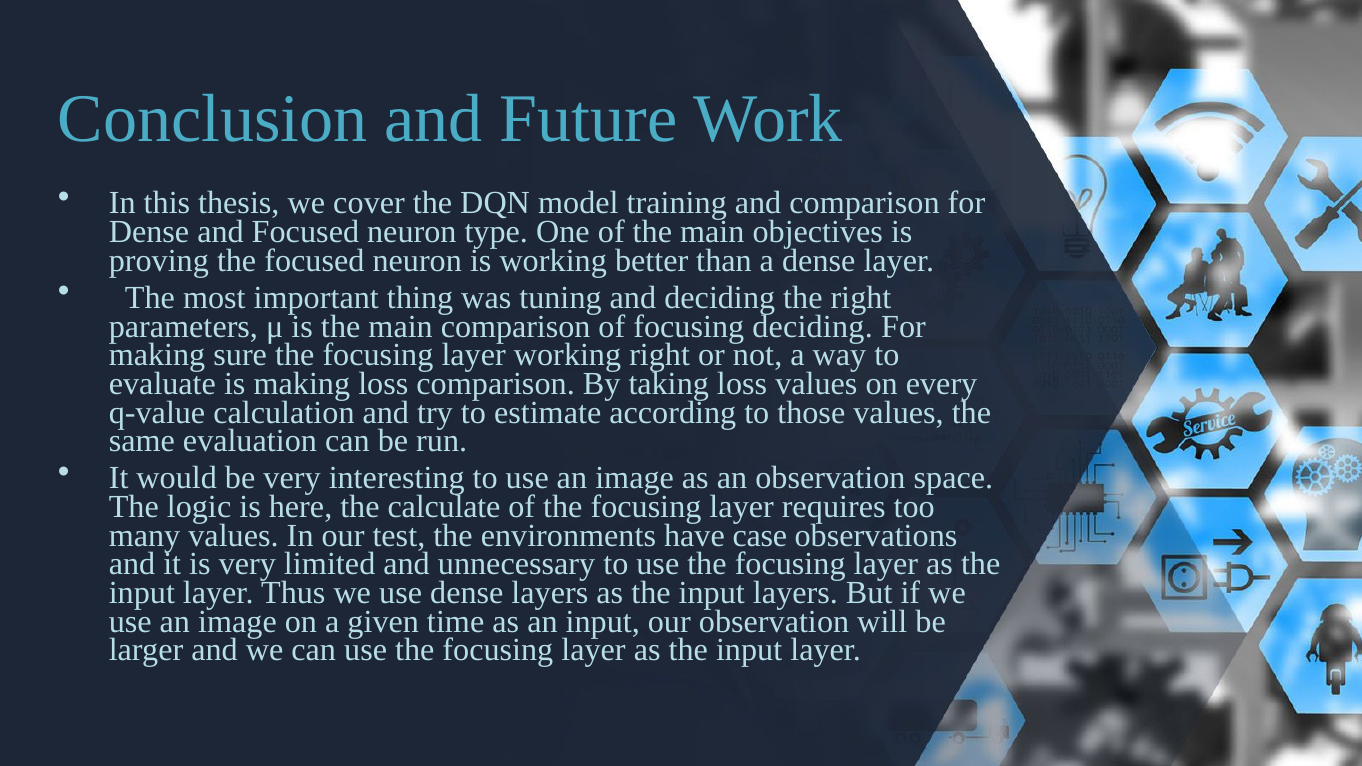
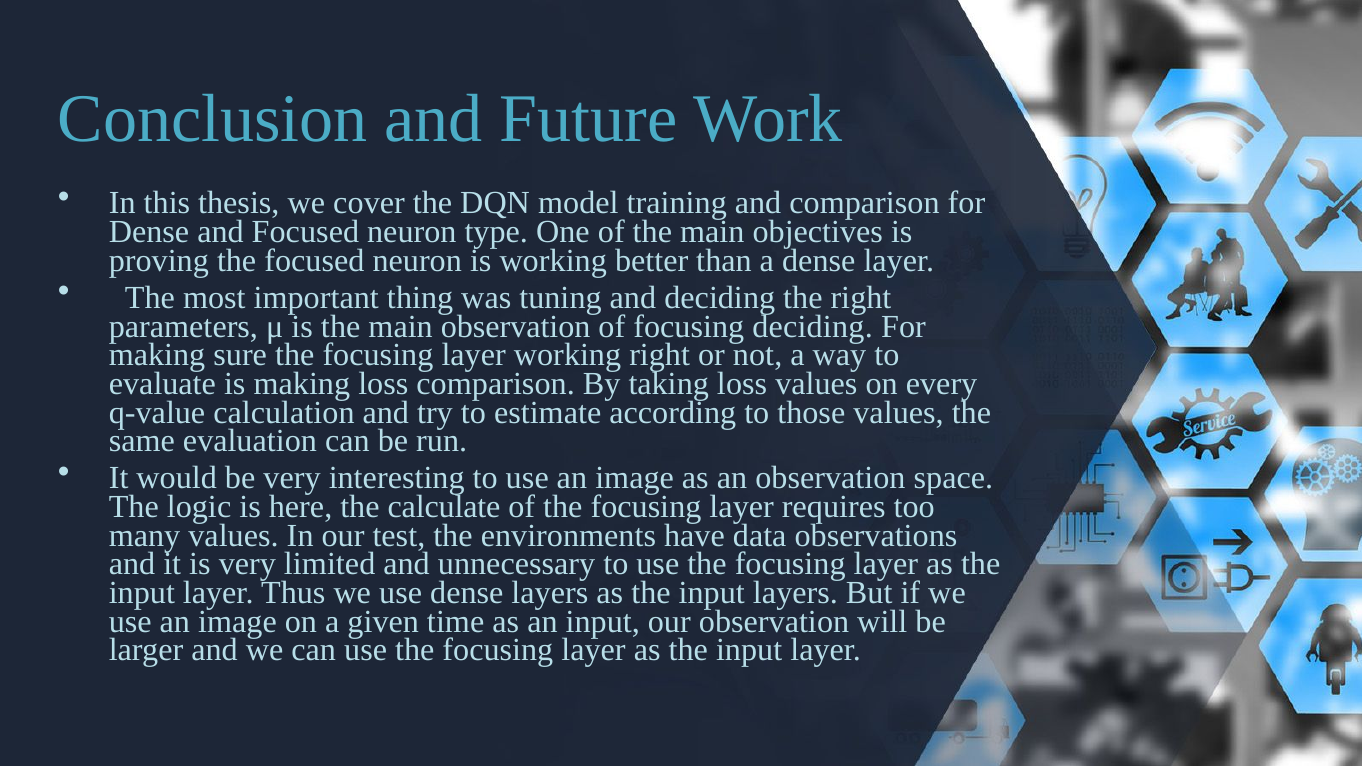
main comparison: comparison -> observation (516, 326)
case: case -> data (760, 536)
